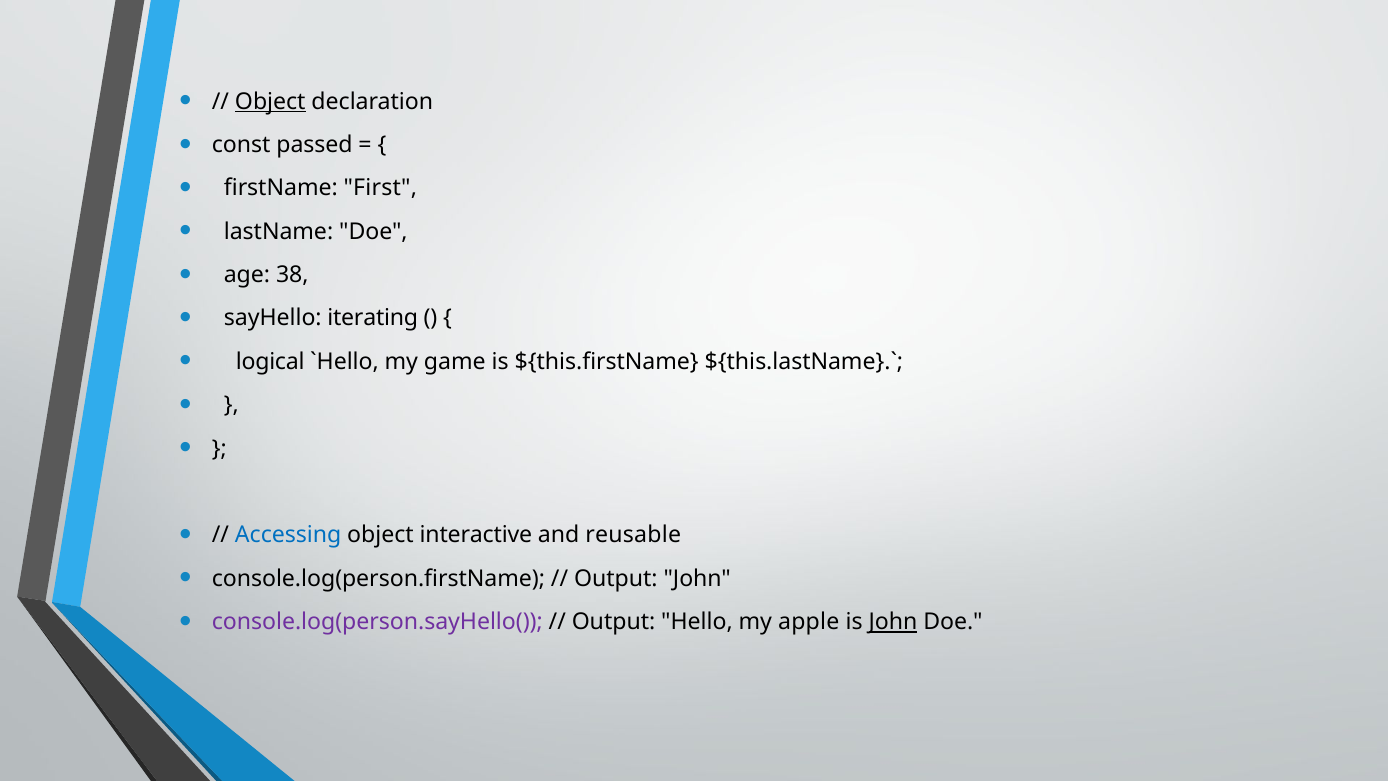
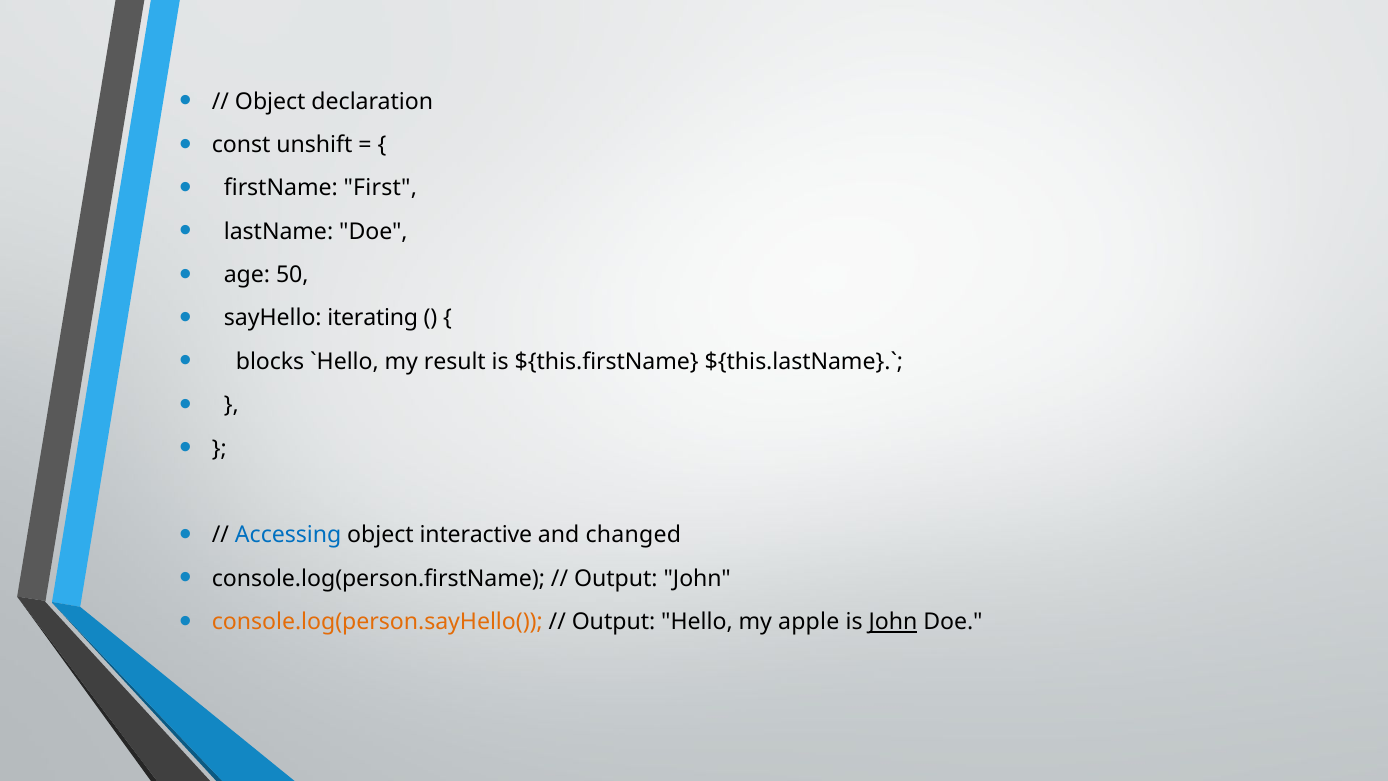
Object underline: present -> none (270, 101)
passed: passed -> unshift (314, 145)
38: 38 -> 50 (292, 275)
logical: logical -> blocks (270, 362)
game: game -> result (455, 362)
reusable: reusable -> changed (633, 535)
console.log(person.sayHello( colour: purple -> orange (377, 622)
